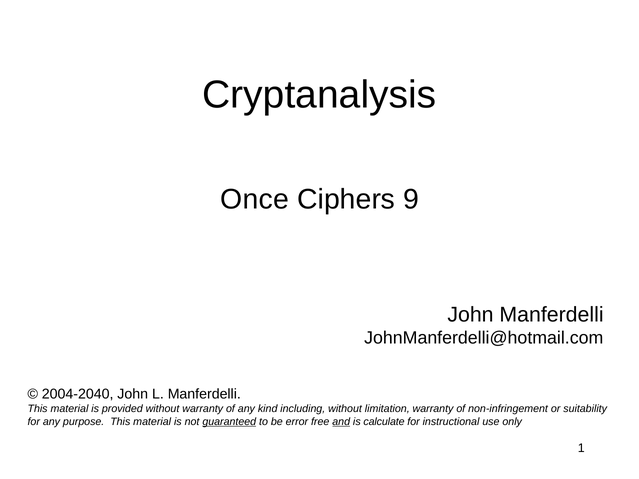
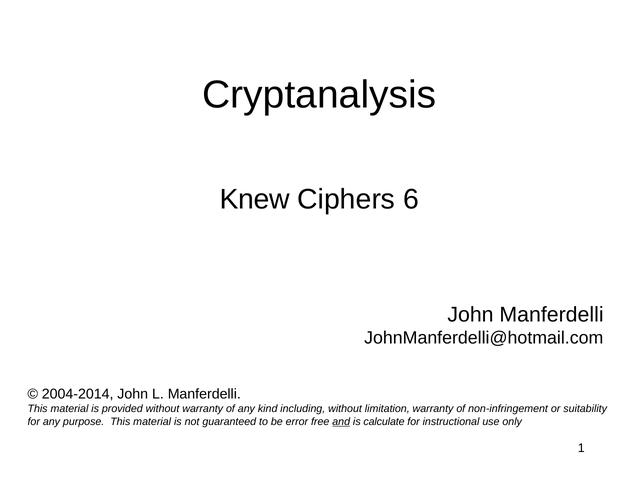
Once: Once -> Knew (255, 199)
9: 9 -> 6 (411, 199)
2004-2040: 2004-2040 -> 2004-2014 (78, 395)
guaranteed underline: present -> none (229, 422)
